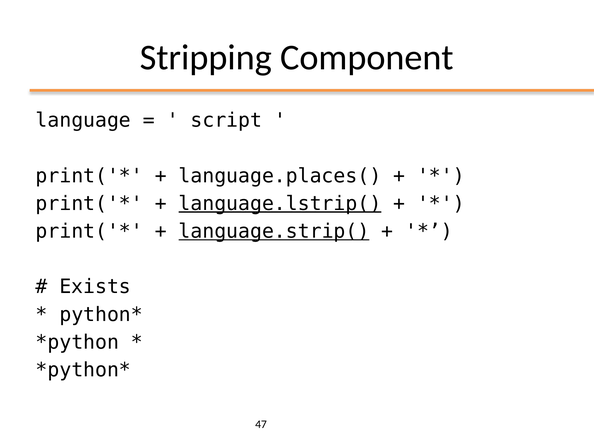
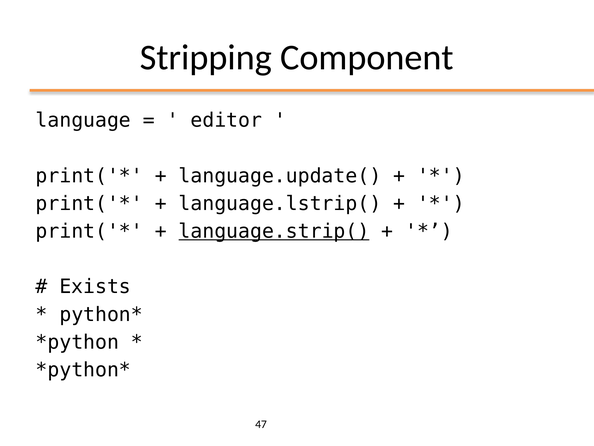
script: script -> editor (226, 120)
language.places(: language.places( -> language.update( (280, 176)
language.lstrip( underline: present -> none (280, 203)
